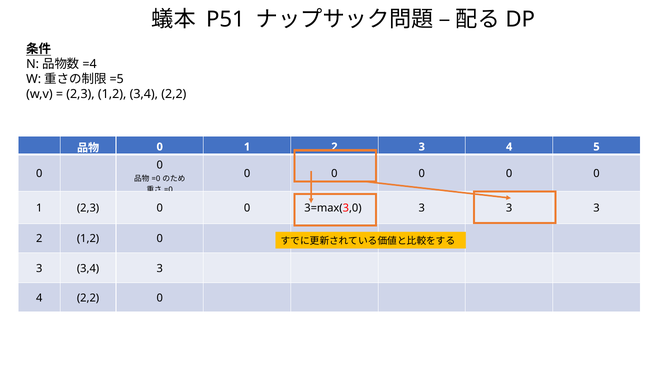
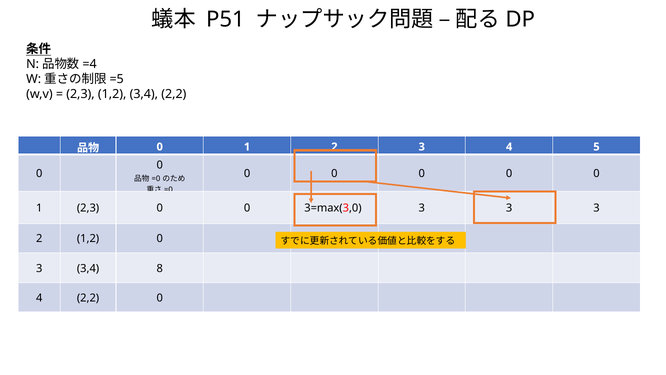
3,4 3: 3 -> 8 (160, 268)
